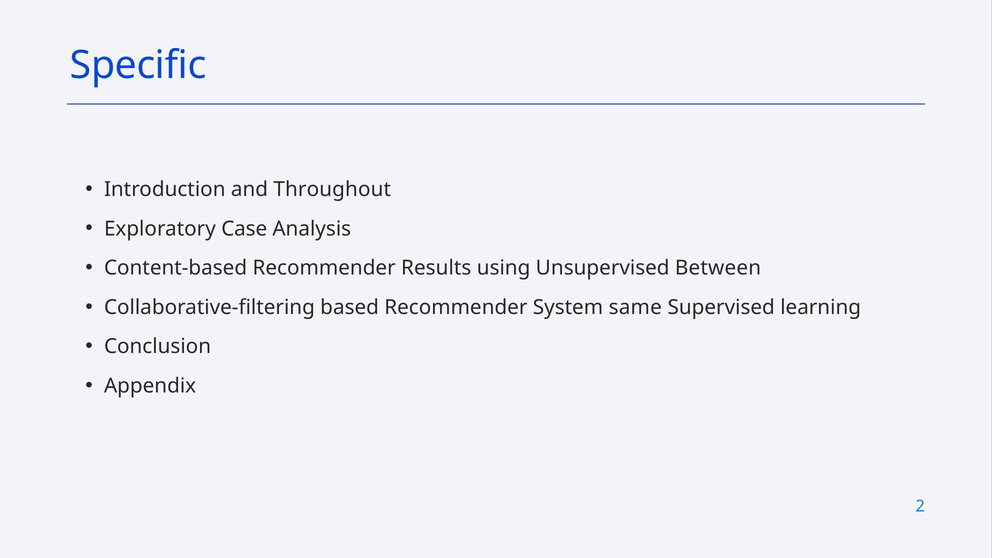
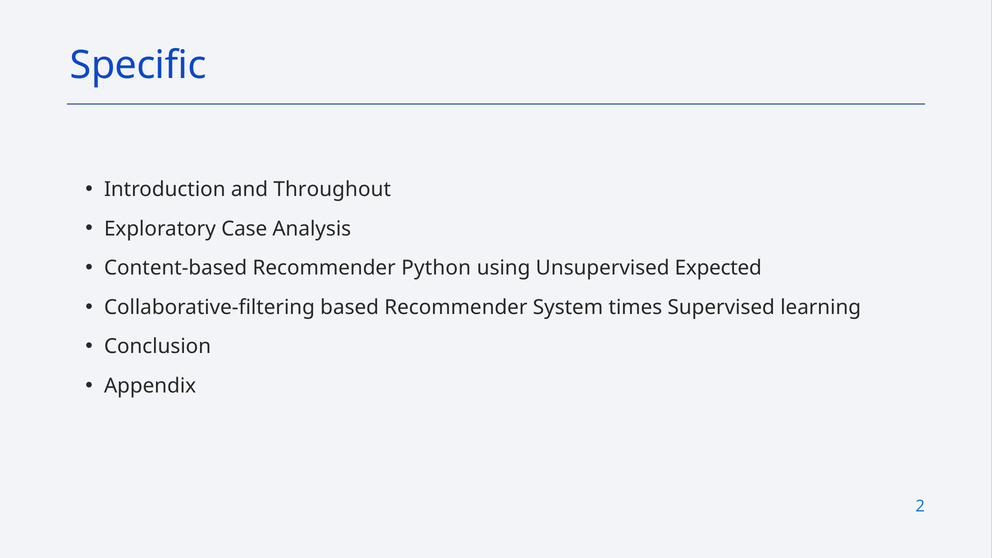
Results: Results -> Python (436, 268)
Between: Between -> Expected (718, 268)
same: same -> times (635, 307)
